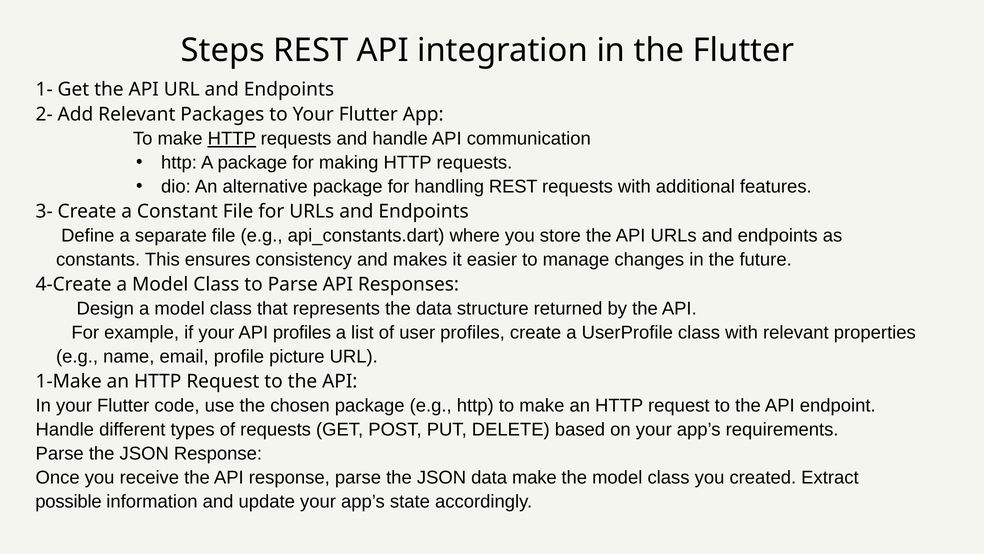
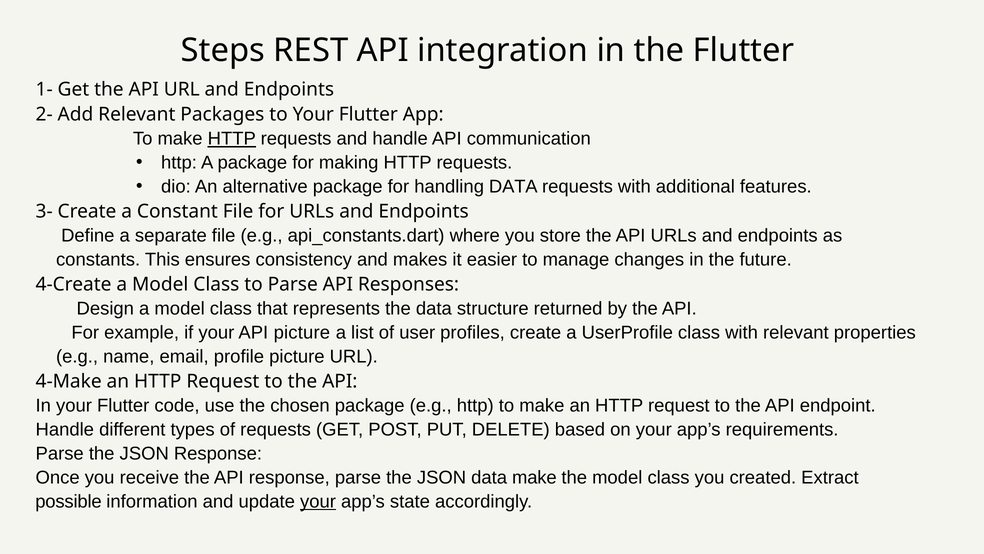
handling REST: REST -> DATA (513, 187)
API profiles: profiles -> picture (302, 332)
1-Make: 1-Make -> 4-Make (69, 381)
your underline: none -> present (318, 501)
